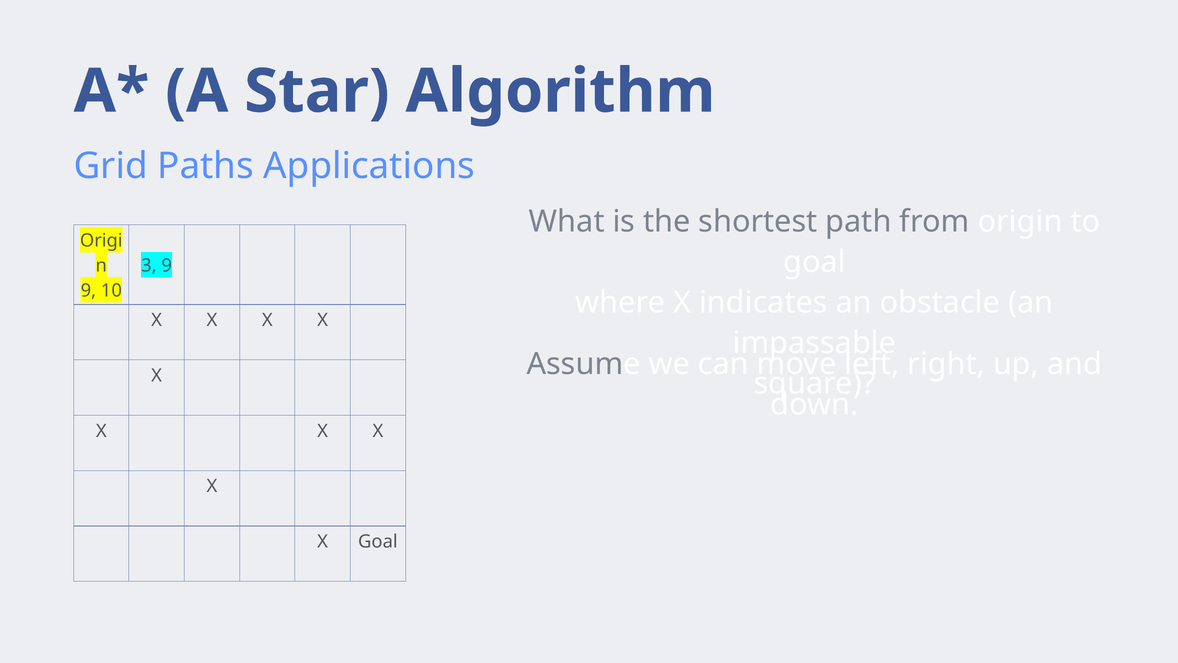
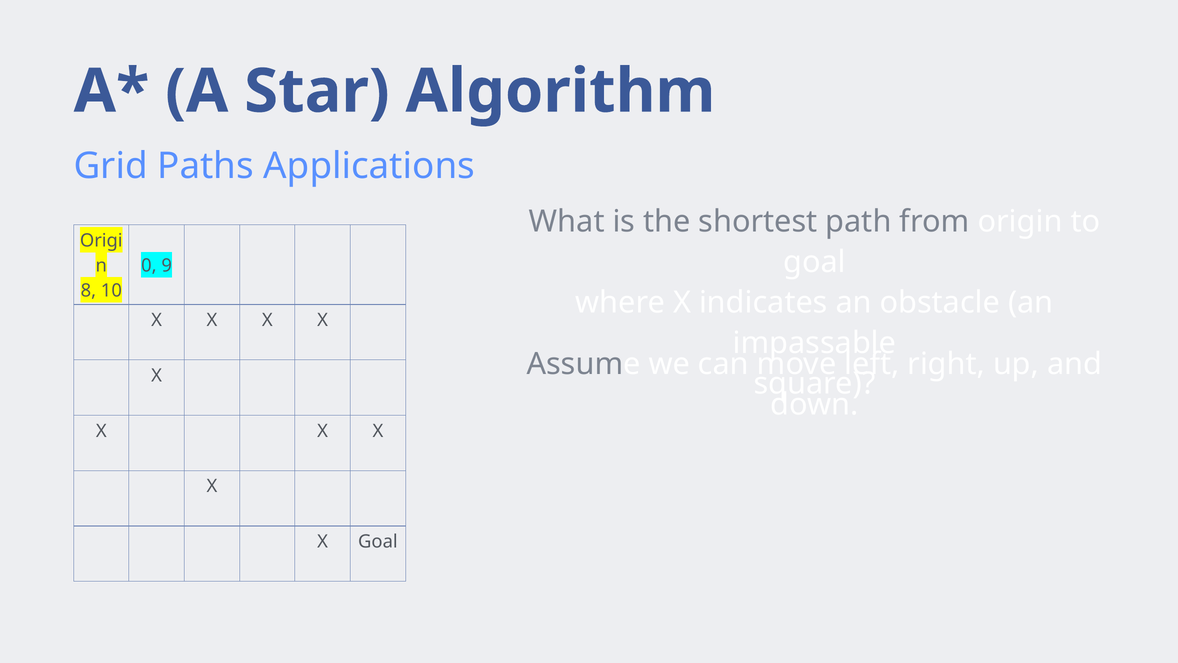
3: 3 -> 0 (149, 266)
9: 9 -> 8 (88, 291)
